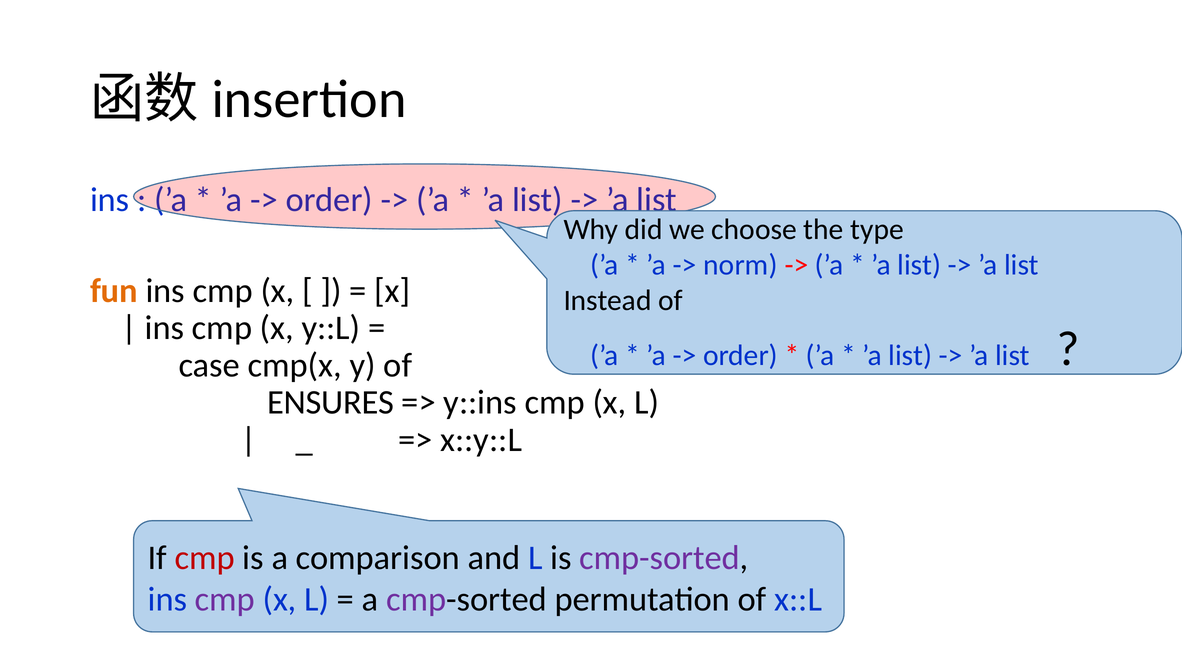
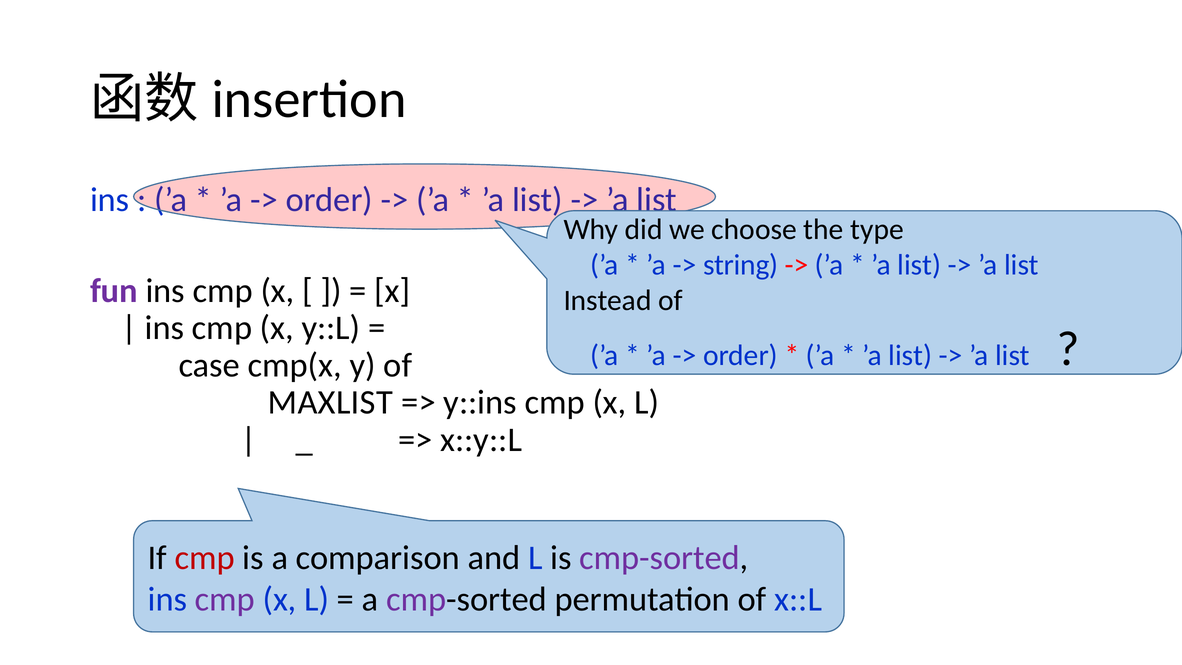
norm: norm -> string (741, 265)
fun colour: orange -> purple (114, 291)
ENSURES: ENSURES -> MAXLIST (330, 403)
